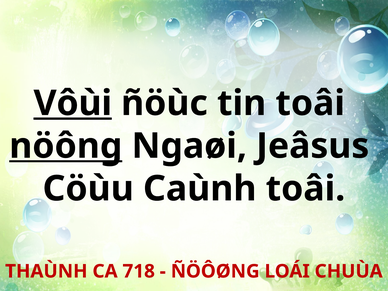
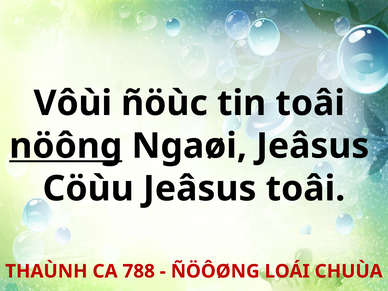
Vôùi underline: present -> none (73, 103)
Cöùu Caùnh: Caùnh -> Jeâsus (200, 189)
718: 718 -> 788 (139, 271)
